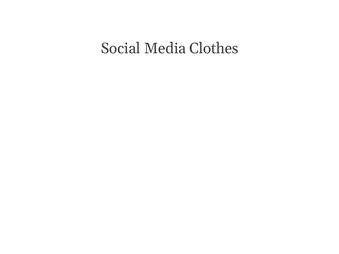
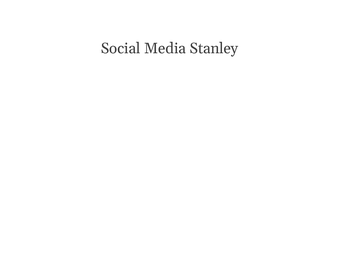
Clothes: Clothes -> Stanley (214, 48)
